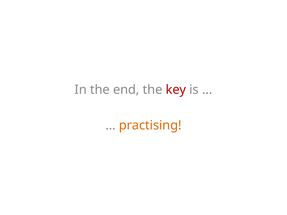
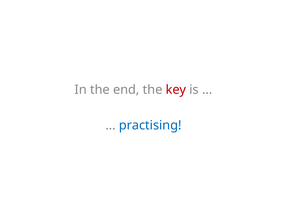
practising colour: orange -> blue (150, 125)
